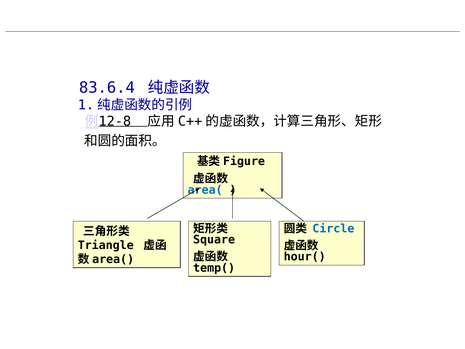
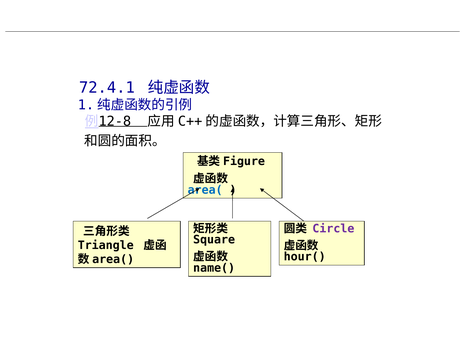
83.6.4: 83.6.4 -> 72.4.1 (107, 88)
Circle colour: blue -> purple (333, 228)
temp(: temp( -> name( (214, 268)
